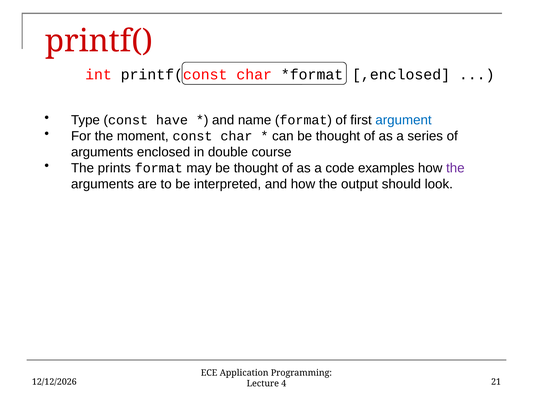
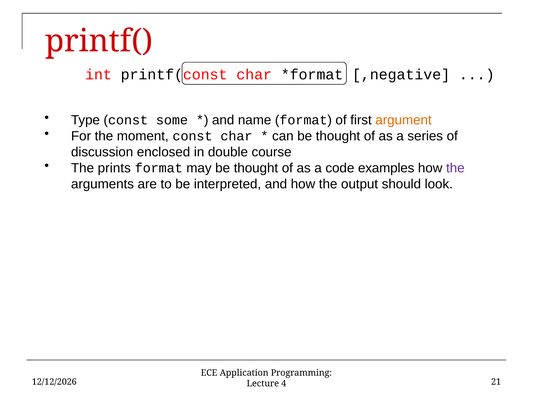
,enclosed: ,enclosed -> ,negative (401, 75)
have: have -> some (172, 120)
argument colour: blue -> orange (404, 120)
arguments: arguments -> discussion (102, 152)
